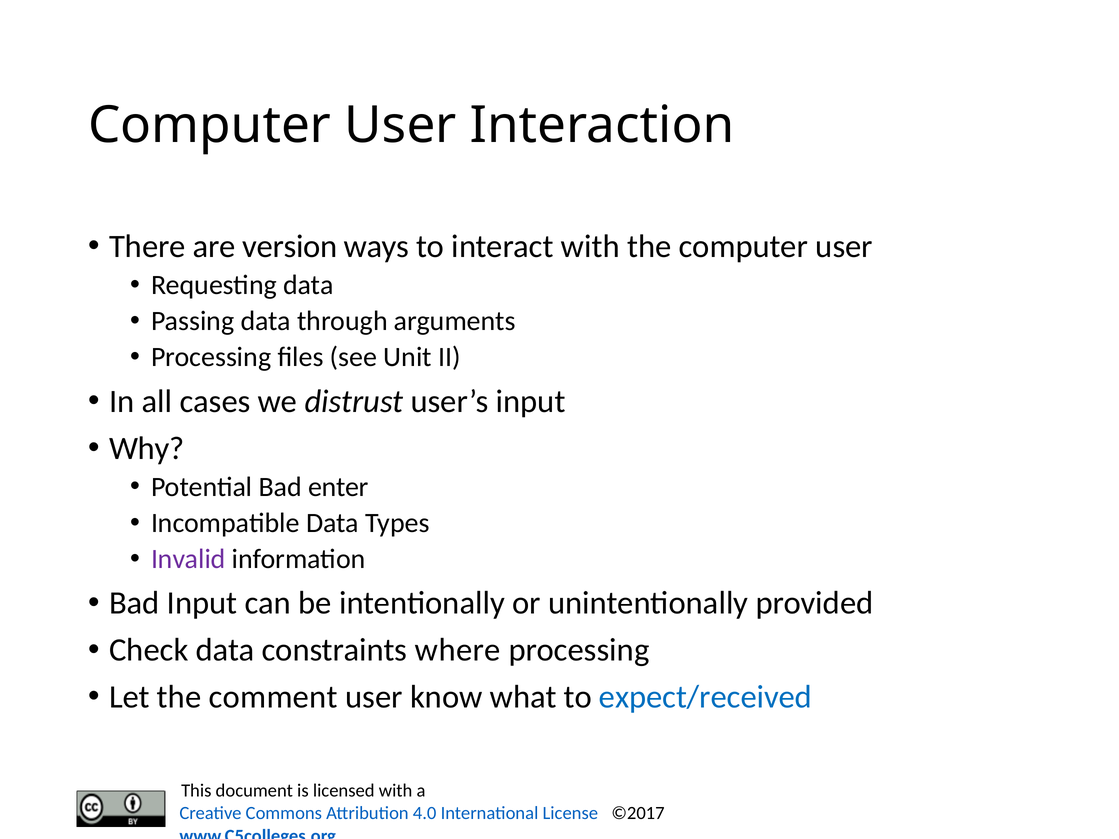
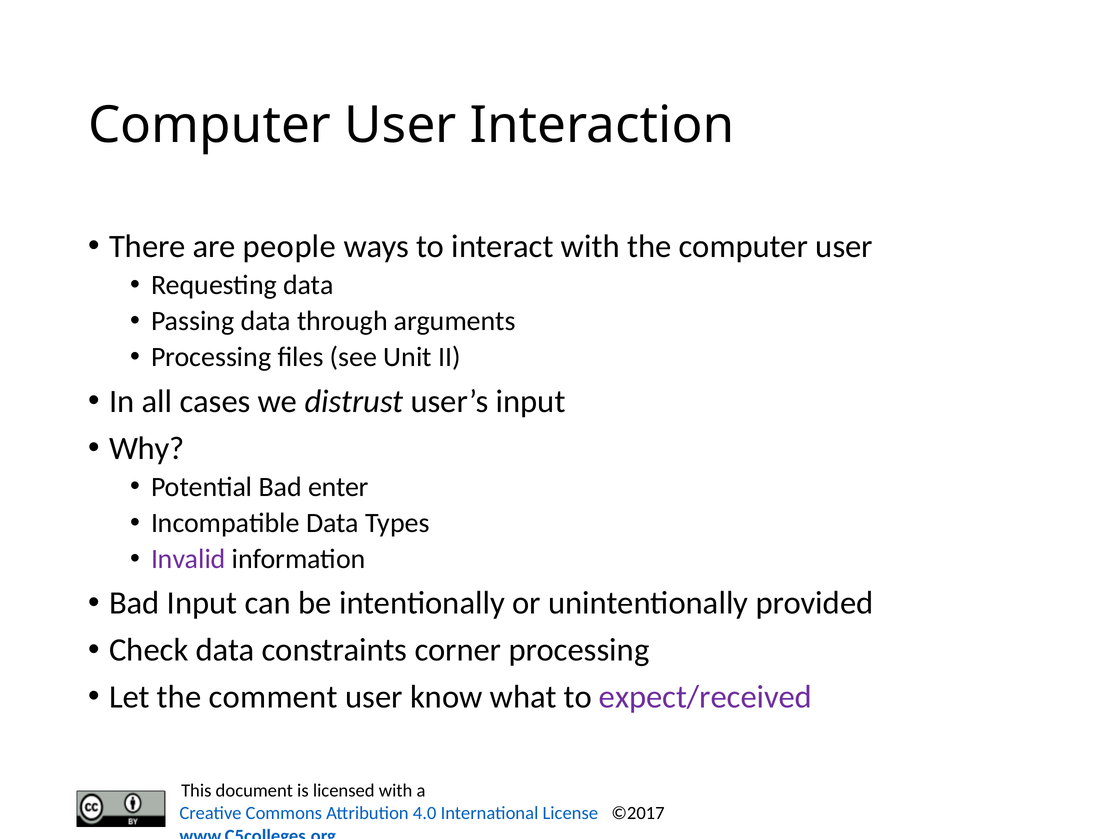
version: version -> people (289, 246)
where: where -> corner (458, 650)
expect/received colour: blue -> purple (706, 697)
